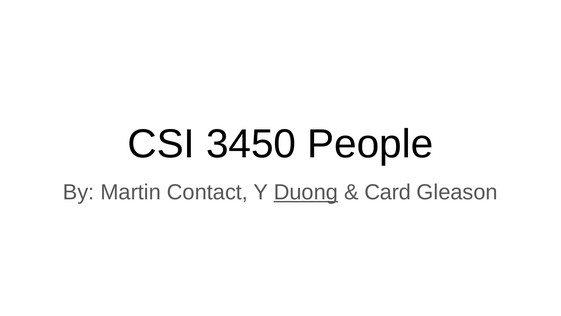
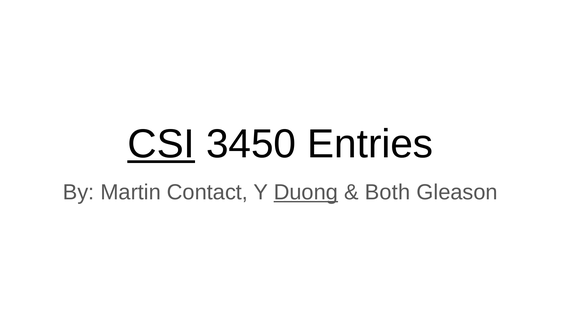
CSI underline: none -> present (161, 144)
People: People -> Entries (370, 144)
Card: Card -> Both (387, 192)
